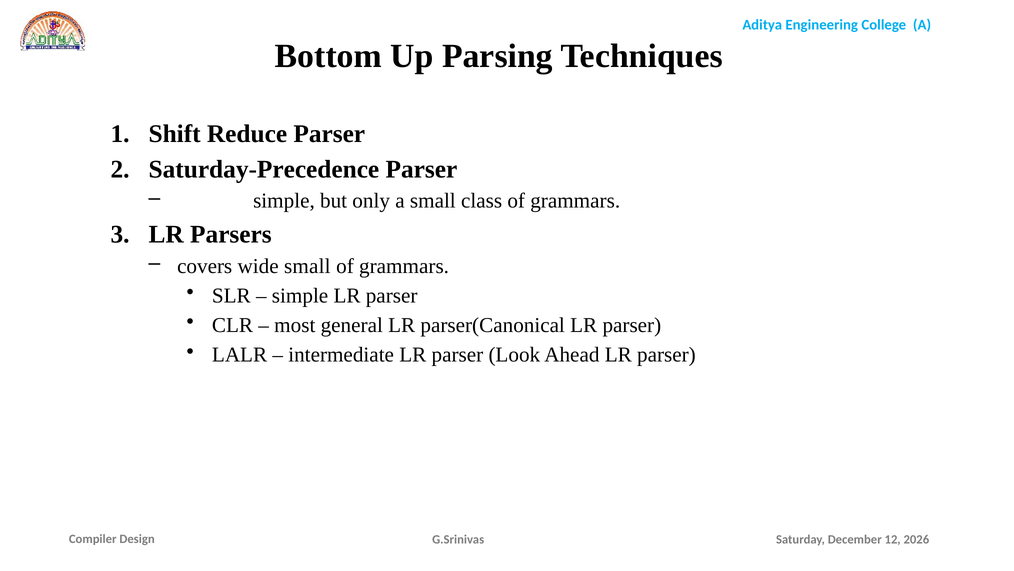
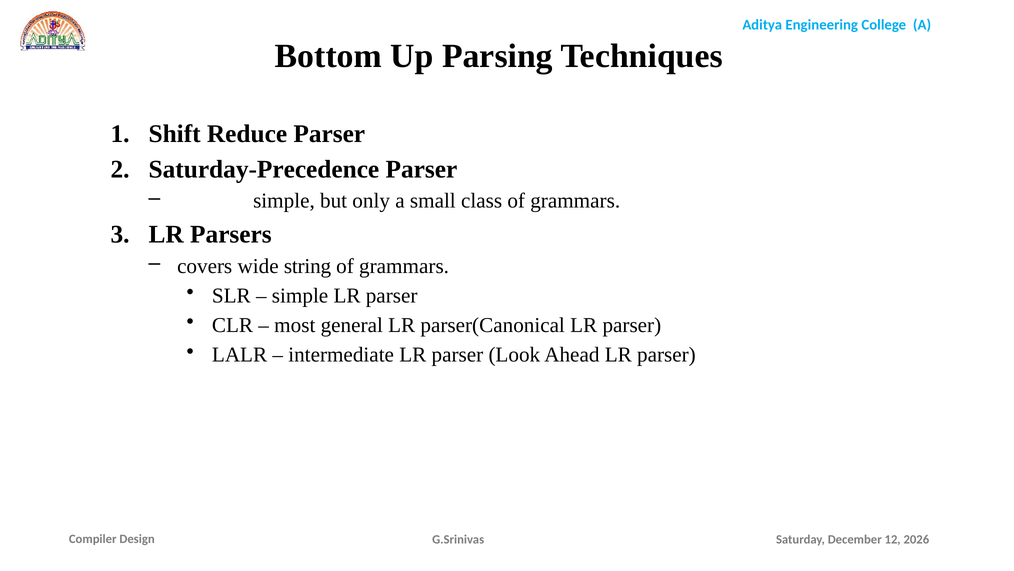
wide small: small -> string (308, 266)
